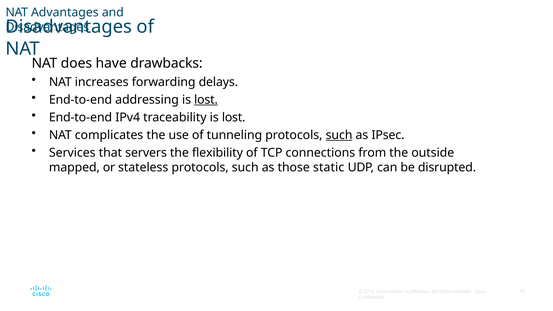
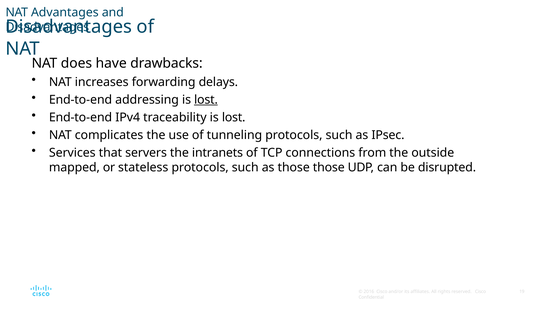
such underline: present -> none (339, 135)
flexibility: flexibility -> intranets (217, 153)
those static: static -> those (329, 168)
